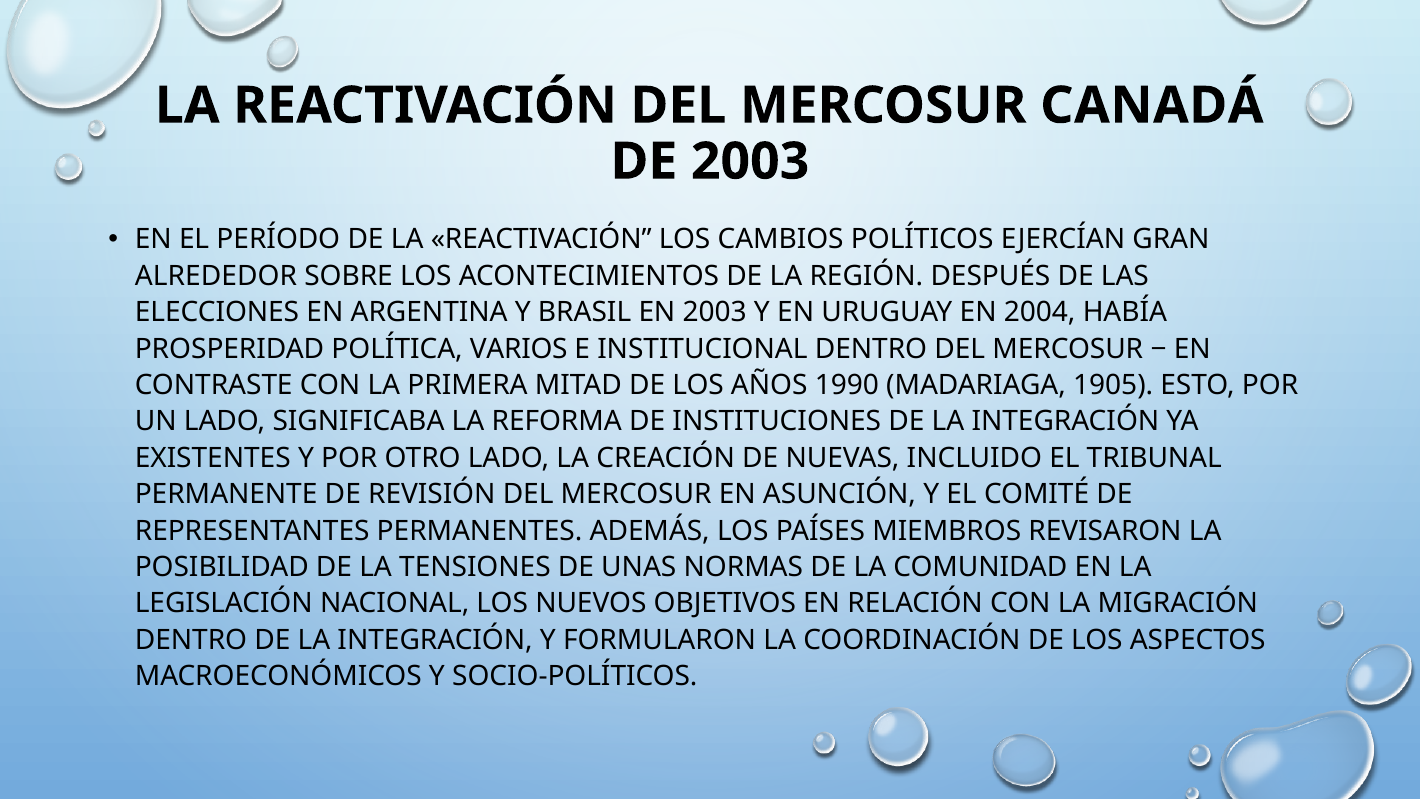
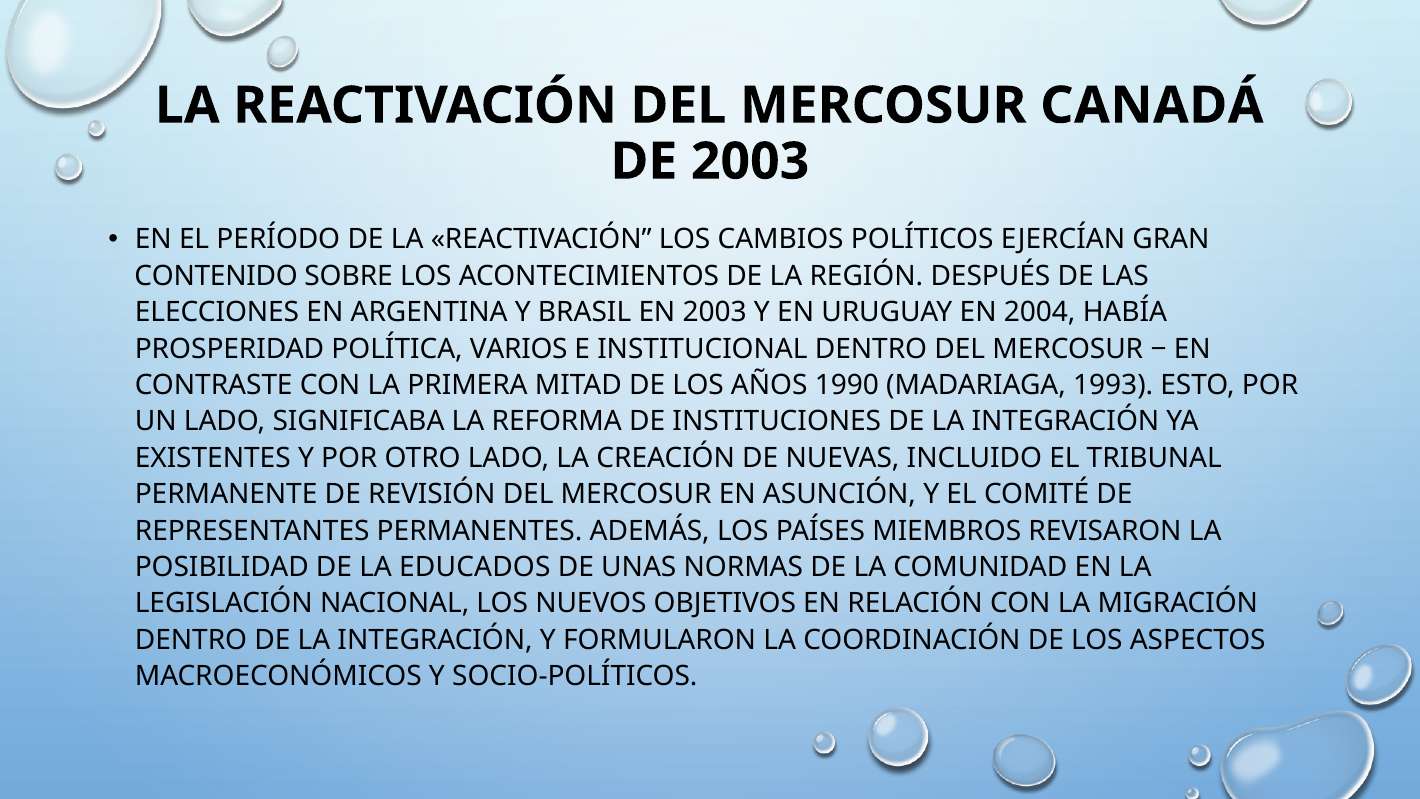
ALREDEDOR: ALREDEDOR -> CONTENIDO (216, 276)
1905: 1905 -> 1993 (1113, 385)
TENSIONES: TENSIONES -> EDUCADOS (475, 567)
